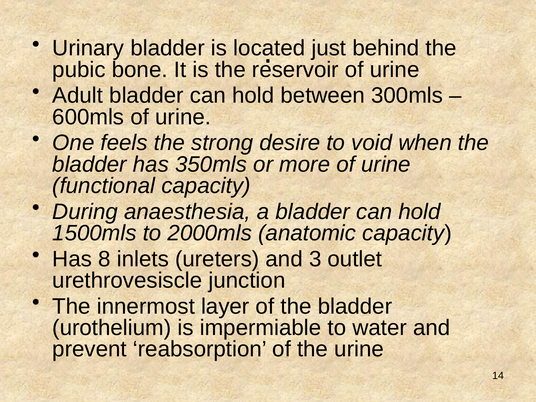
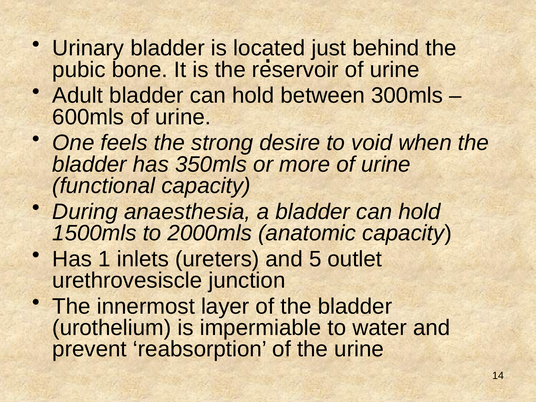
8: 8 -> 1 (104, 259)
3: 3 -> 5 (315, 259)
